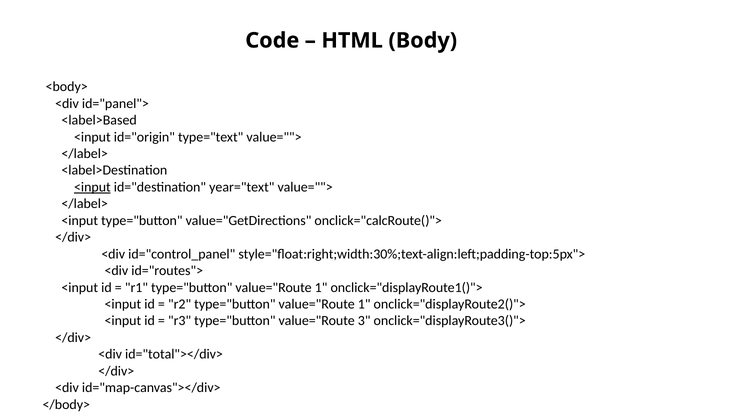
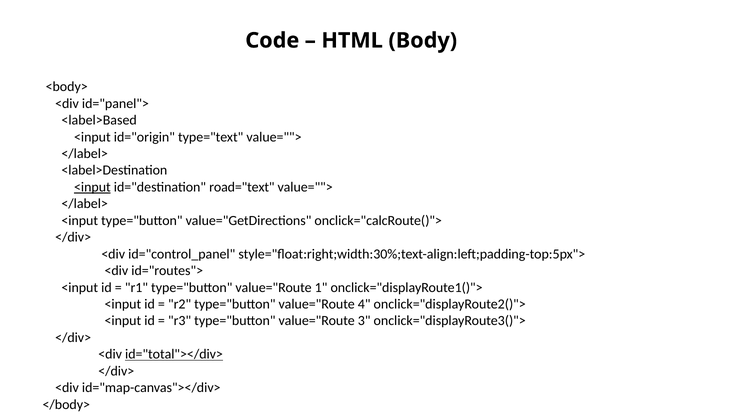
year="text: year="text -> road="text (242, 187)
r2 type="button value="Route 1: 1 -> 4 (364, 304)
id="total"></div> underline: none -> present (174, 354)
